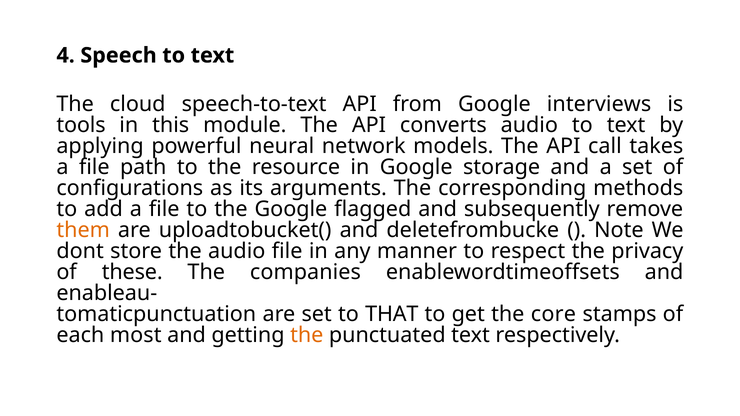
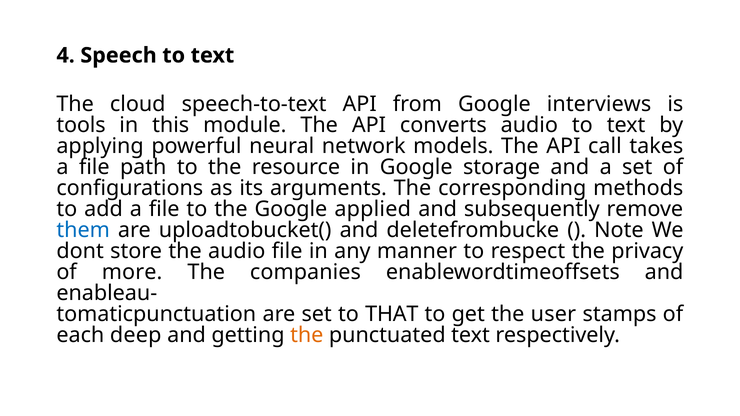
flagged: flagged -> applied (373, 209)
them colour: orange -> blue (83, 230)
these: these -> more (132, 272)
core: core -> user (553, 314)
most: most -> deep (136, 335)
